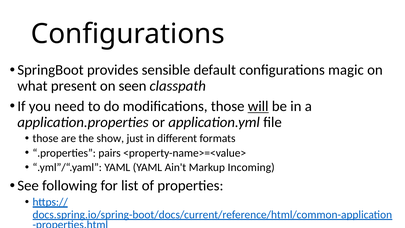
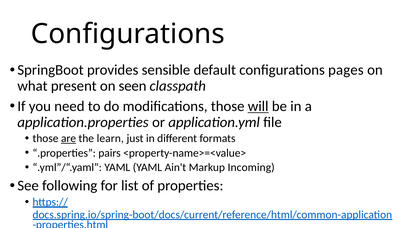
magic: magic -> pages (346, 70)
are underline: none -> present (69, 138)
show: show -> learn (110, 138)
